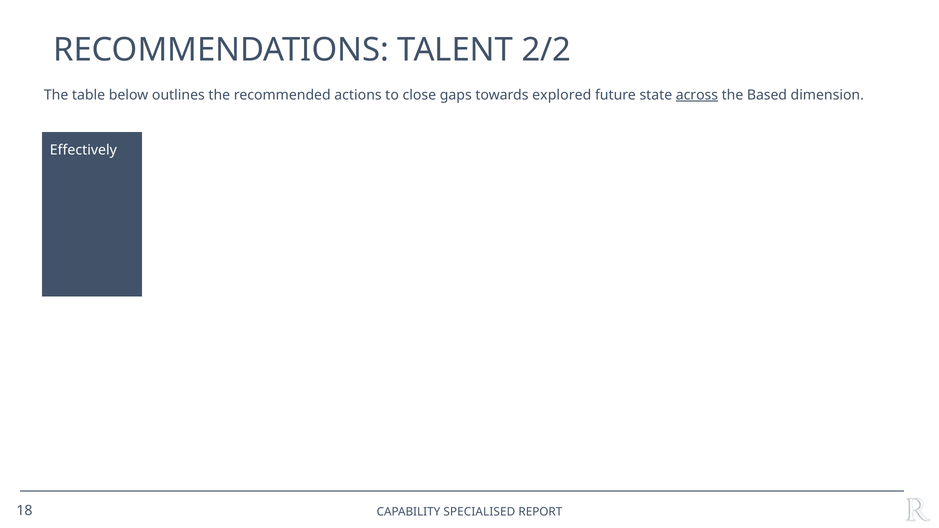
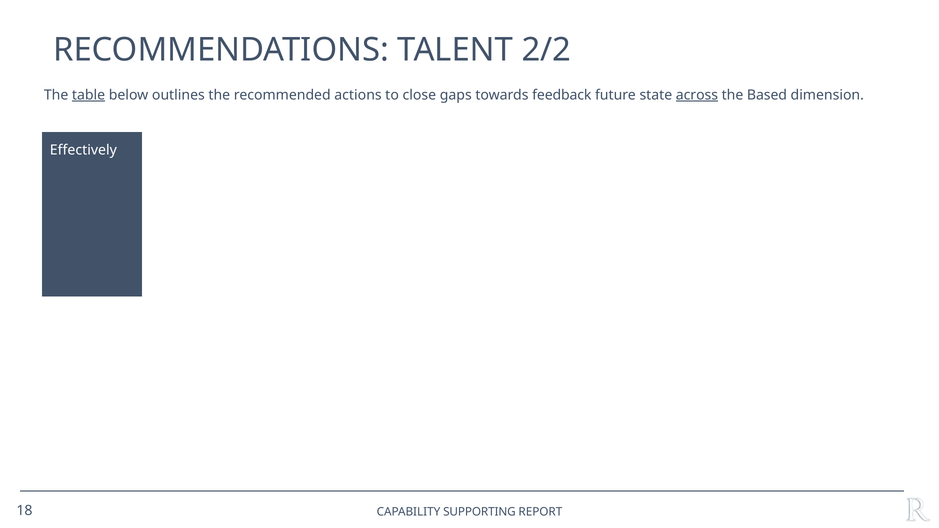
table underline: none -> present (89, 95)
explored: explored -> feedback (562, 95)
SPECIALISED: SPECIALISED -> SUPPORTING (479, 512)
